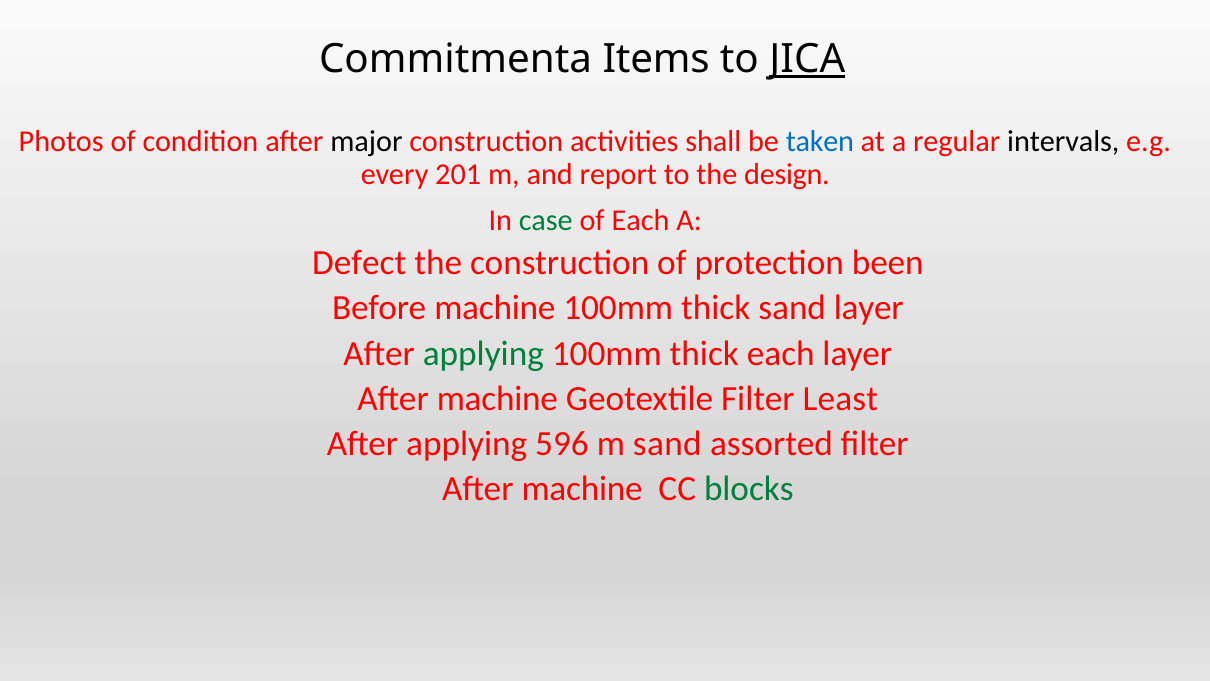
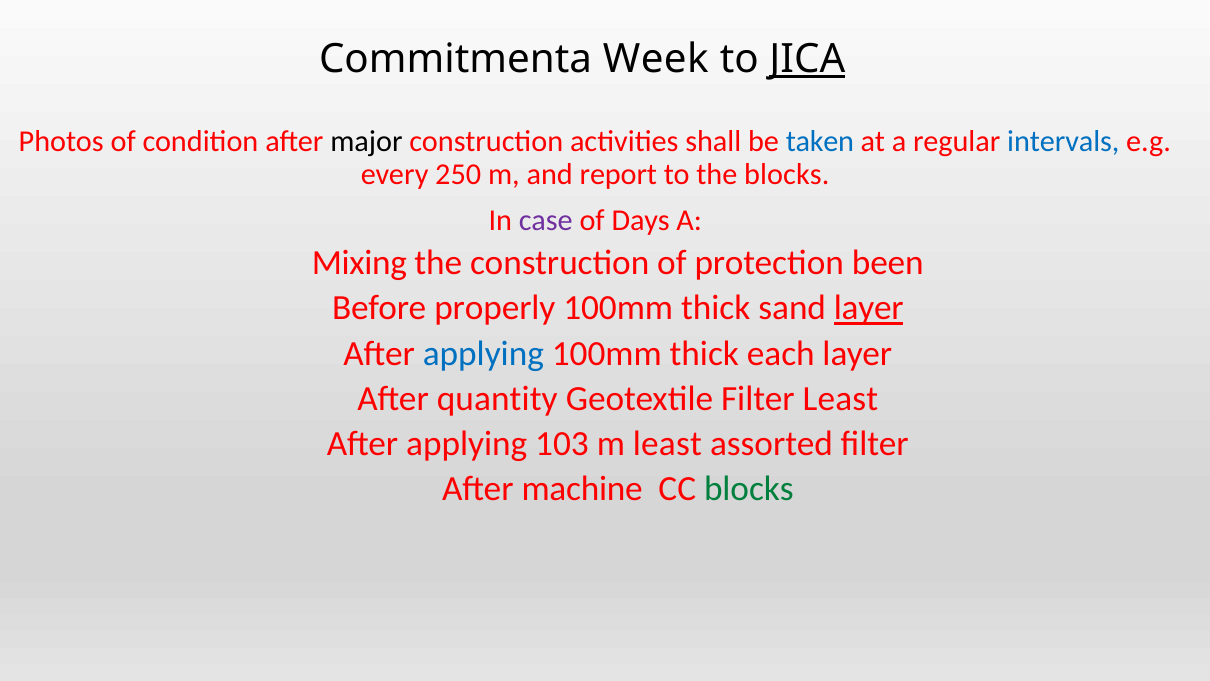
Items: Items -> Week (656, 59)
intervals colour: black -> blue (1063, 142)
201: 201 -> 250 (458, 175)
the design: design -> blocks (787, 175)
case colour: green -> purple (546, 221)
of Each: Each -> Days (641, 221)
Defect: Defect -> Mixing (359, 263)
Before machine: machine -> properly (495, 308)
layer underline: none -> present (869, 308)
applying colour: green -> blue (483, 353)
machine: machine -> quantity (497, 398)
596: 596 -> 103 (562, 443)
m sand: sand -> least (667, 443)
